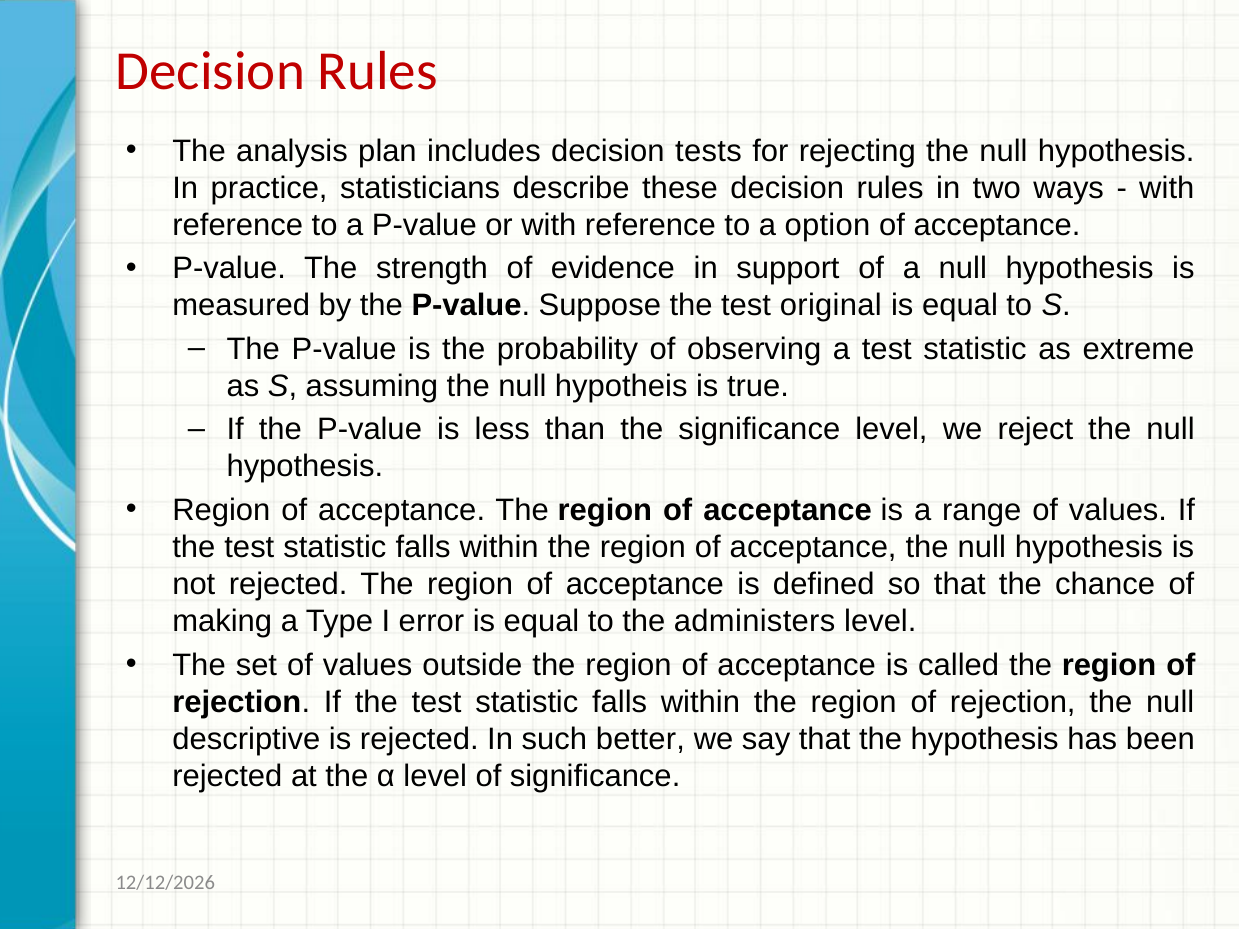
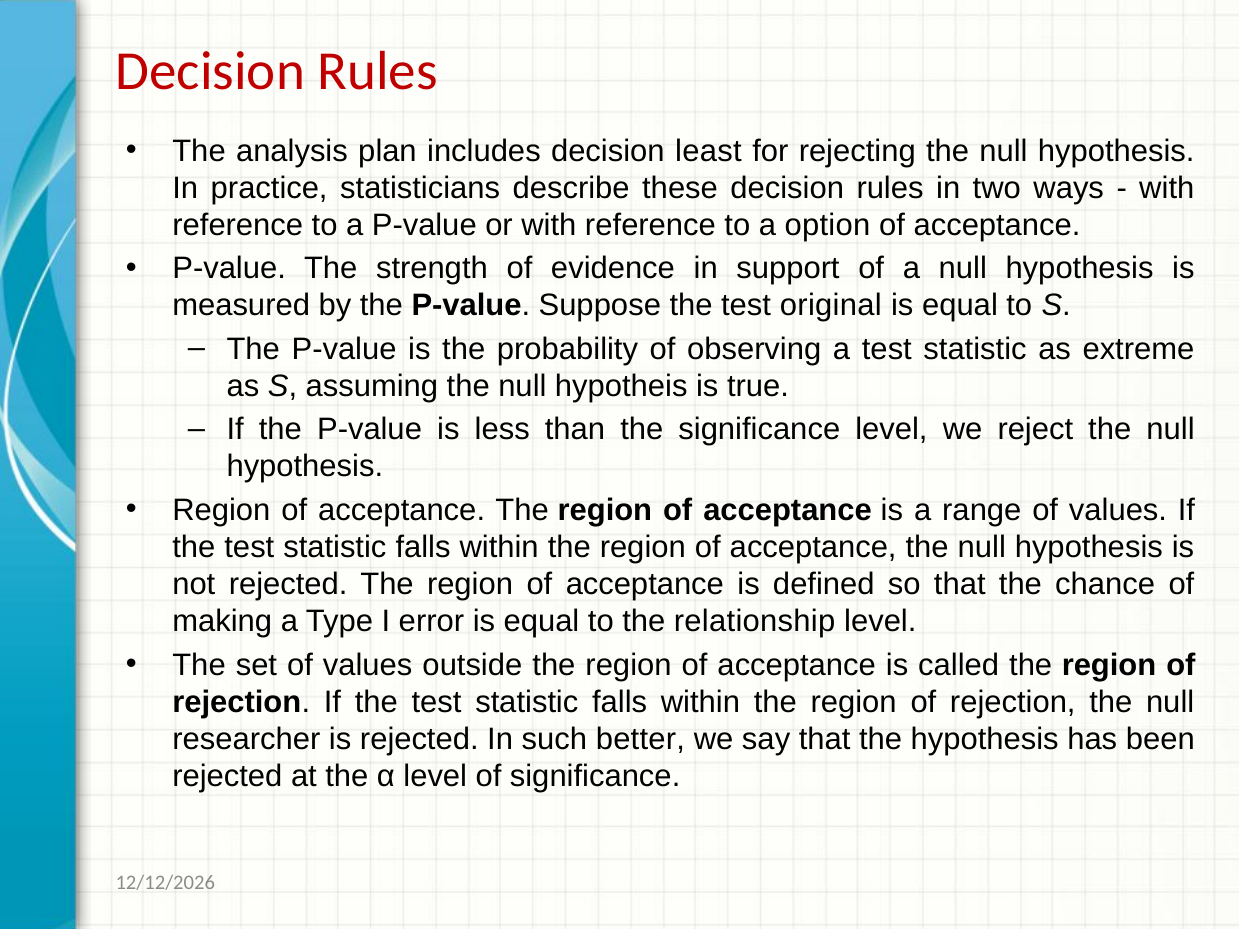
tests: tests -> least (708, 151)
administers: administers -> relationship (755, 622)
descriptive: descriptive -> researcher (246, 739)
